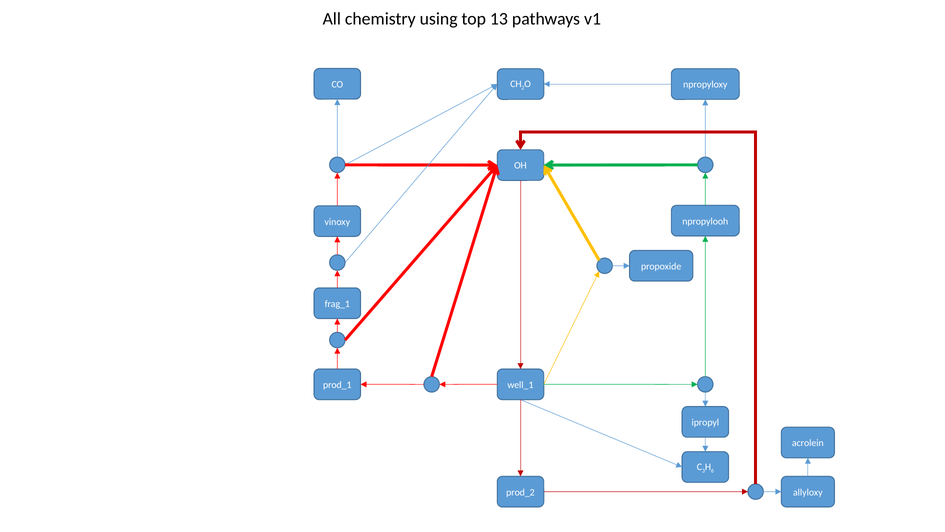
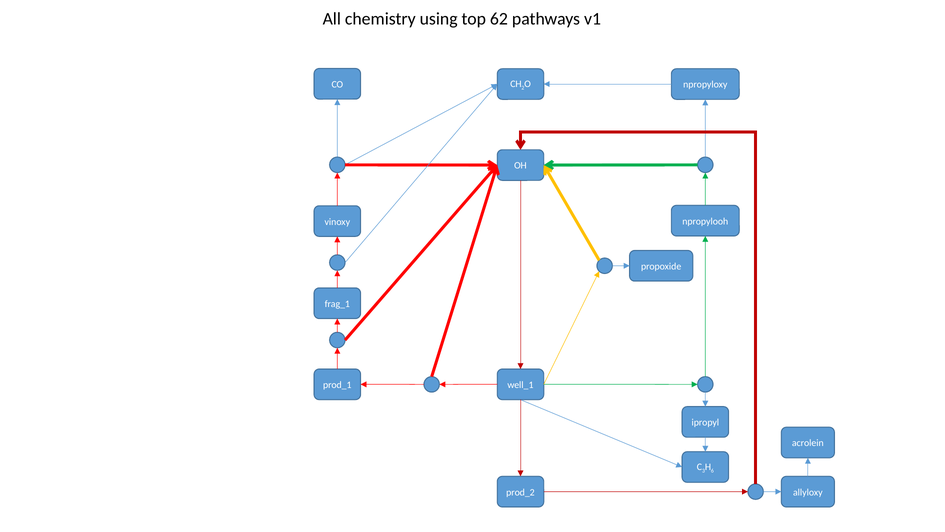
13: 13 -> 62 (499, 19)
